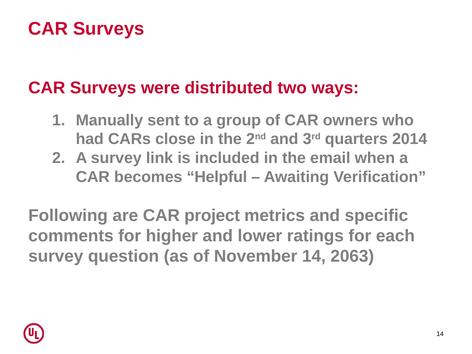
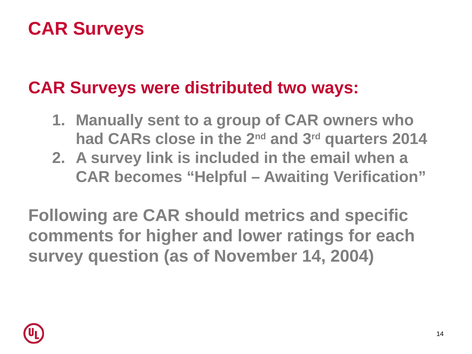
project: project -> should (212, 215)
2063: 2063 -> 2004 (352, 256)
